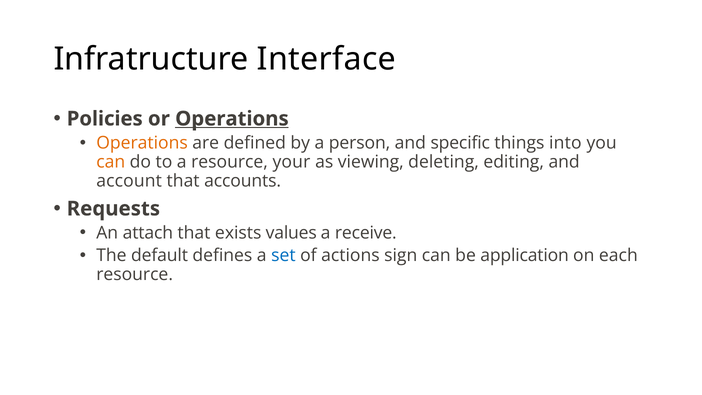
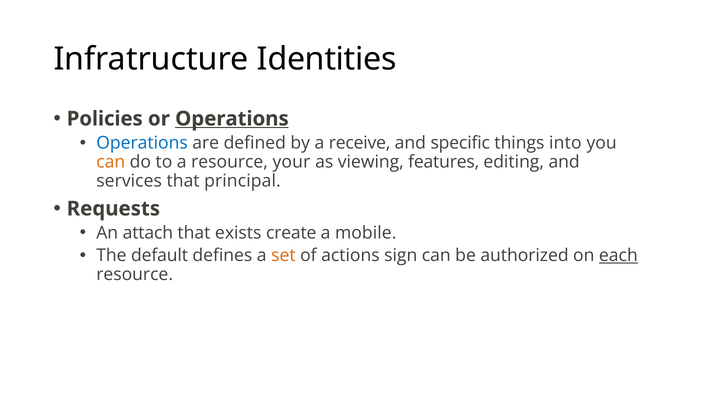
Interface: Interface -> Identities (327, 59)
Operations colour: orange -> blue (142, 143)
person: person -> receive (360, 143)
deleting: deleting -> features (444, 162)
account: account -> services (129, 181)
accounts: accounts -> principal (242, 181)
values: values -> create (291, 233)
receive: receive -> mobile (366, 233)
set colour: blue -> orange (283, 255)
application: application -> authorized (525, 255)
each underline: none -> present (618, 255)
